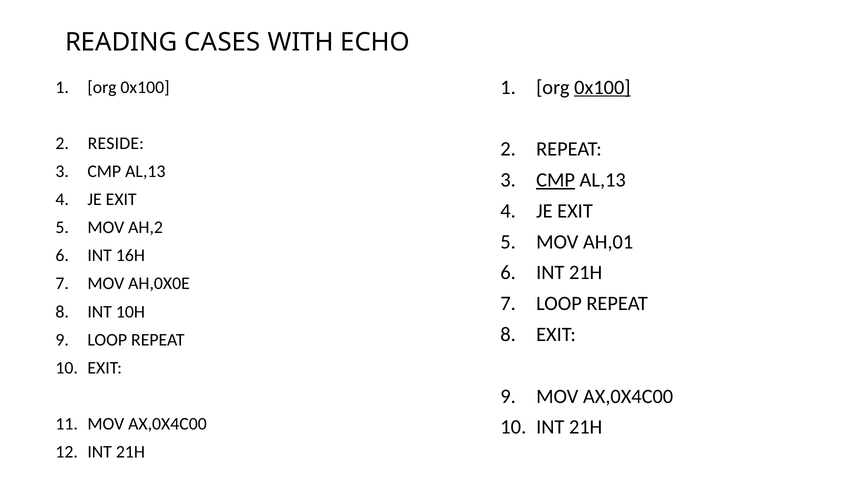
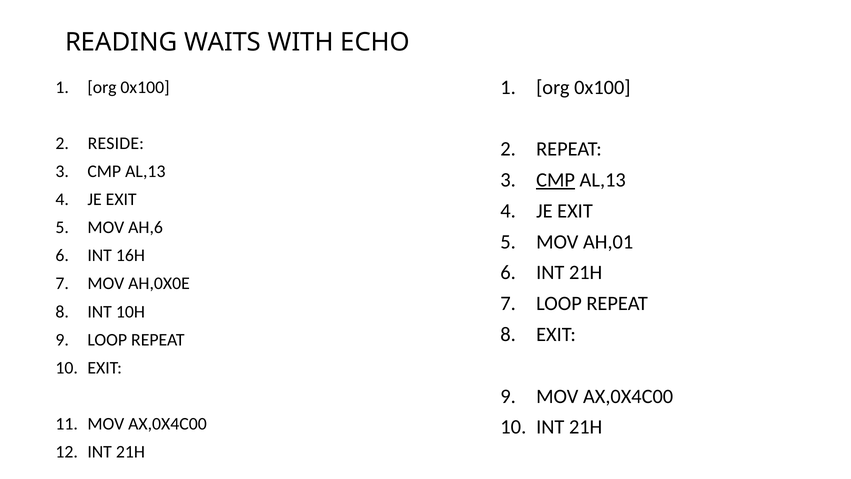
CASES: CASES -> WAITS (223, 42)
0x100 underline: present -> none (602, 87)
AH,2: AH,2 -> AH,6 (146, 227)
